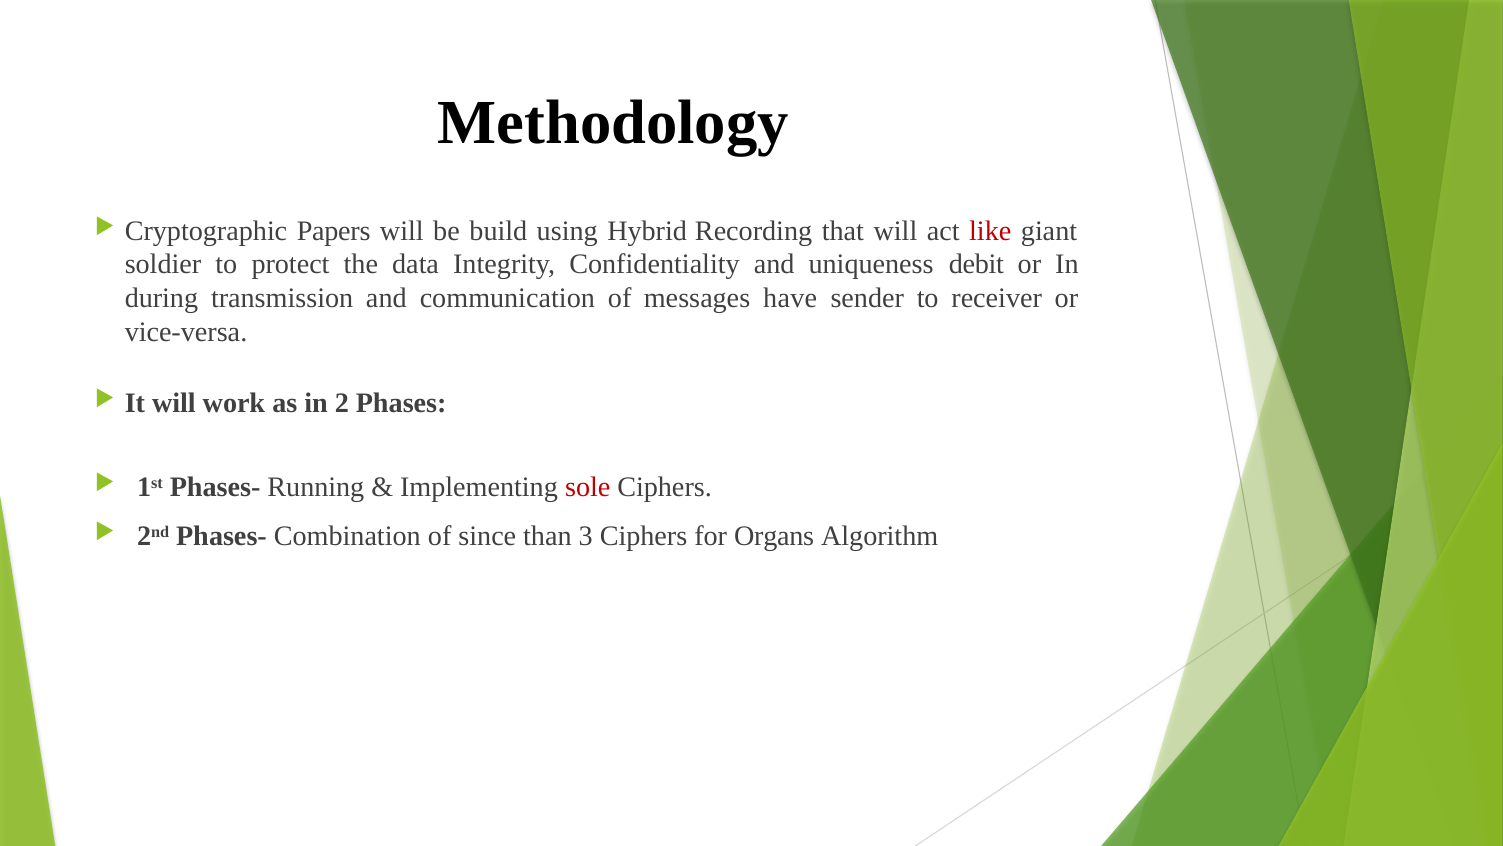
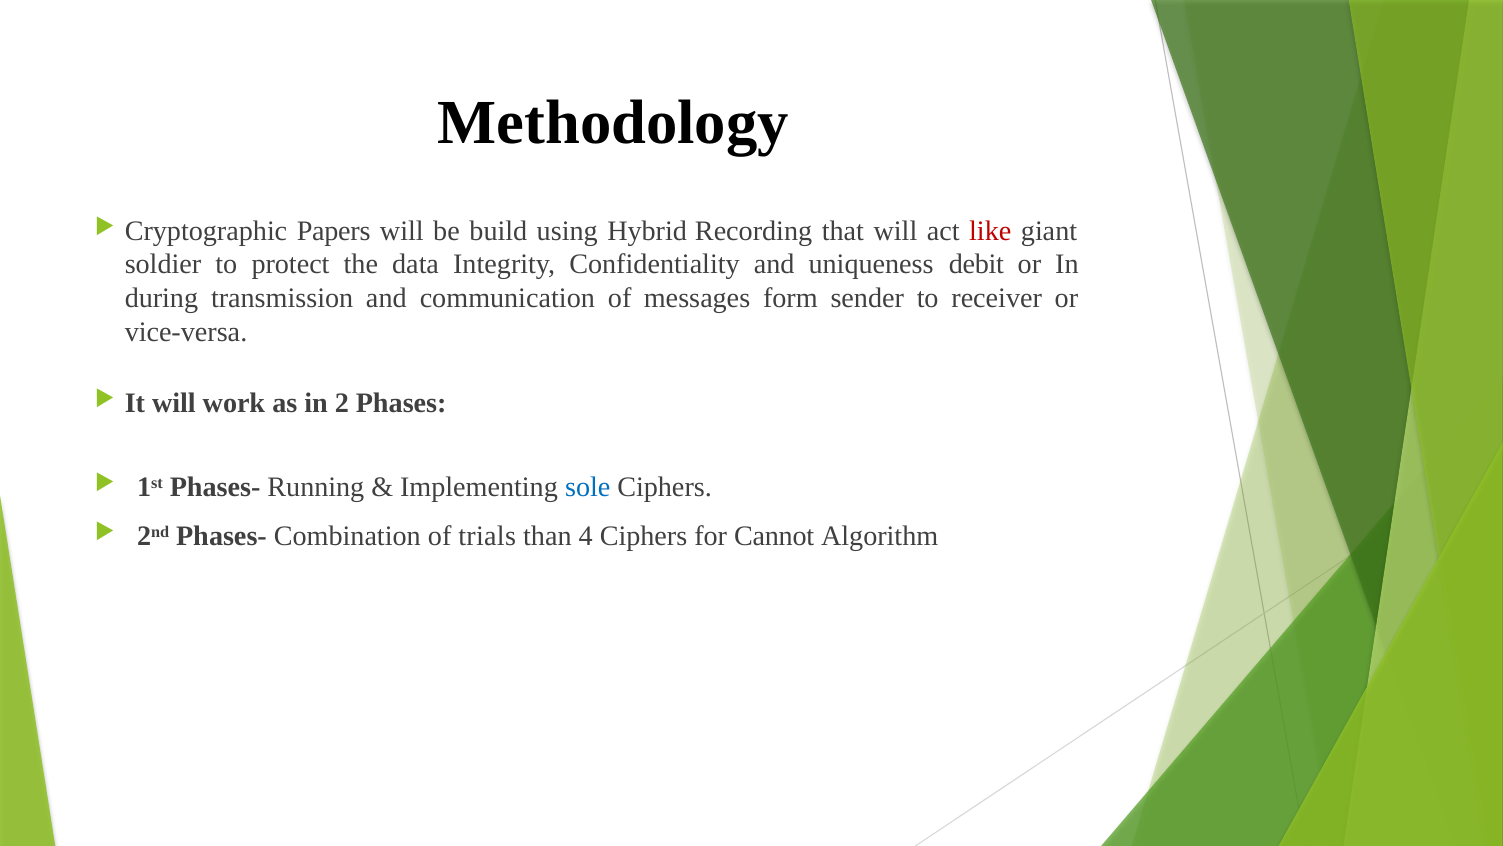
have: have -> form (790, 298)
sole colour: red -> blue (588, 487)
since: since -> trials (487, 536)
3: 3 -> 4 (586, 536)
Organs: Organs -> Cannot (774, 536)
